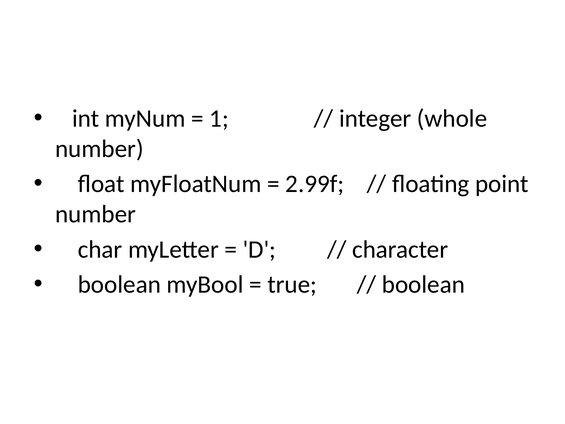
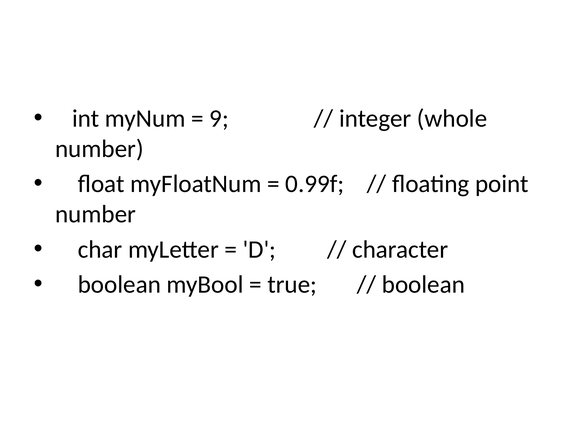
1: 1 -> 9 (219, 119)
2.99f: 2.99f -> 0.99f (315, 184)
